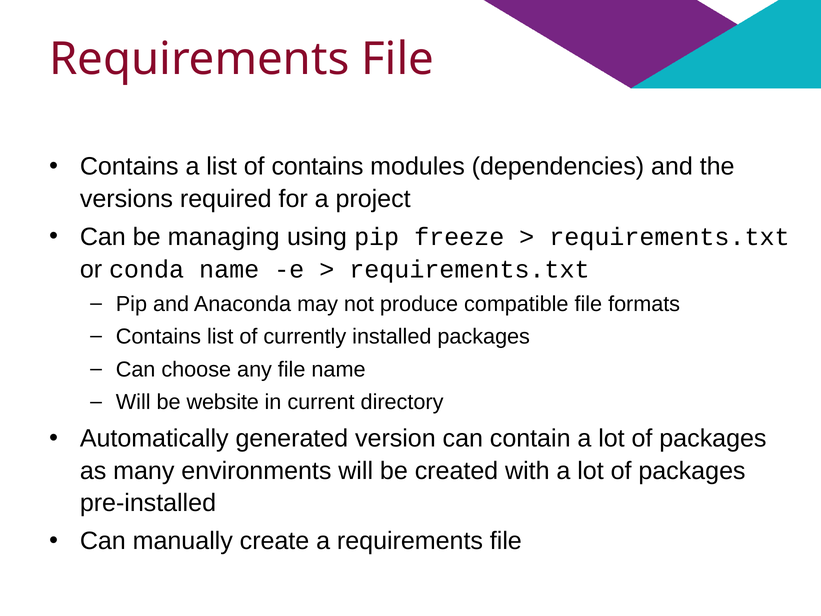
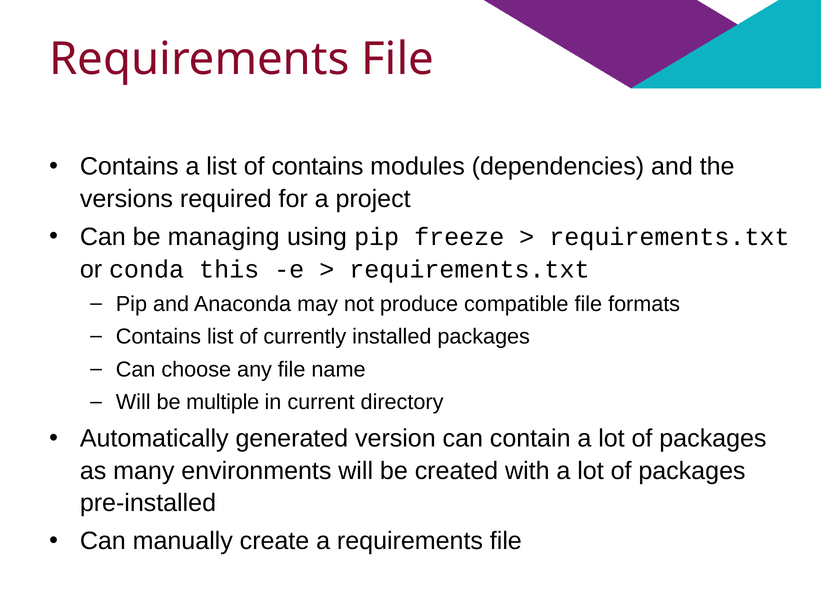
conda name: name -> this (229, 269)
website: website -> multiple (223, 402)
